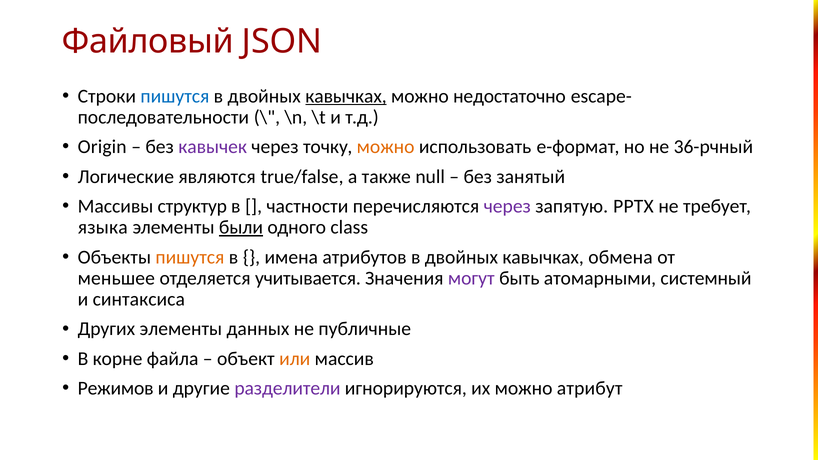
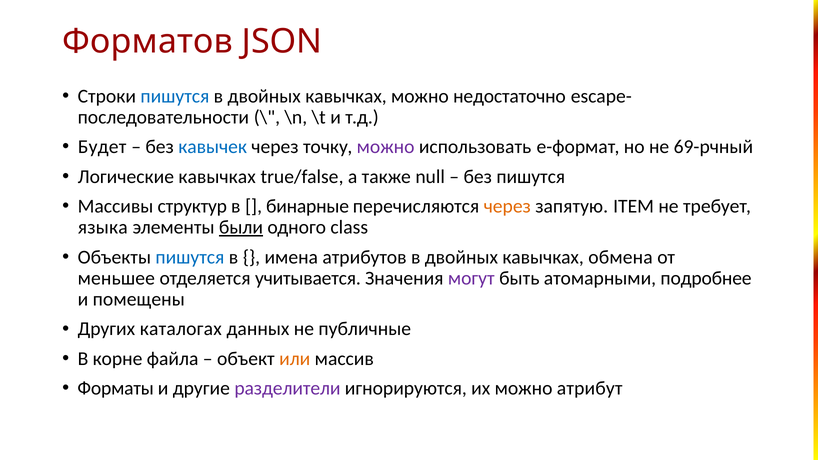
Файловый: Файловый -> Форматов (148, 41)
кавычках underline: present -> none (346, 96)
Origin: Origin -> Будет (102, 147)
кавычек colour: purple -> blue (213, 147)
можно colour: orange -> purple (386, 147)
36-рчный: 36-рчный -> 69-рчный (713, 147)
Логические являются: являются -> кавычках (217, 177)
без занятый: занятый -> пишутся (531, 177)
частности: частности -> бинарные (308, 206)
через colour: purple -> orange (507, 206)
PPTX: PPTX -> ITEM (634, 206)
пишутся colour: orange -> blue (190, 257)
системный: системный -> подробнее (706, 278)
синтаксиса: синтаксиса -> помещены (139, 299)
Других элементы: элементы -> каталогах (181, 329)
Режимов: Режимов -> Форматы (116, 388)
